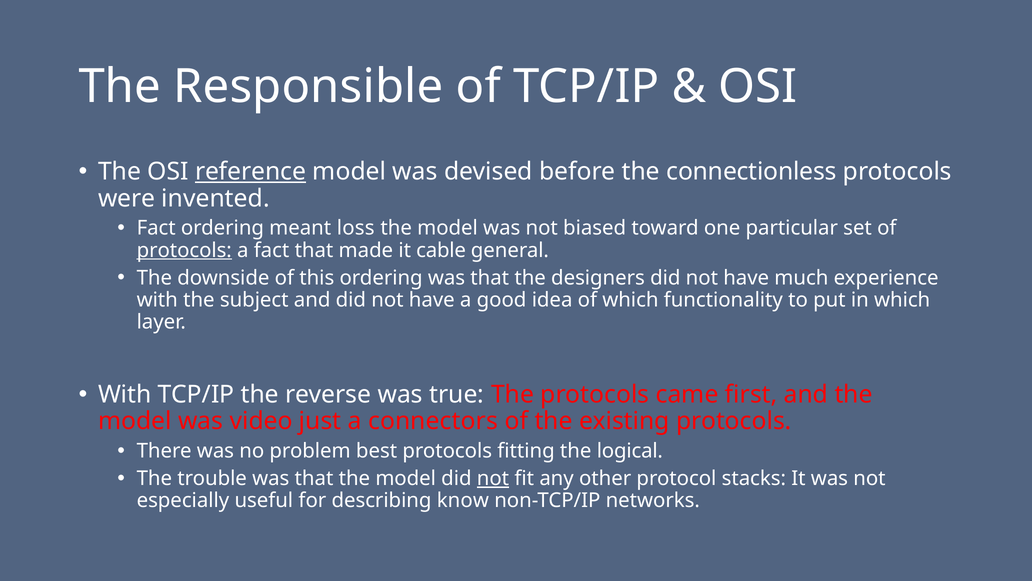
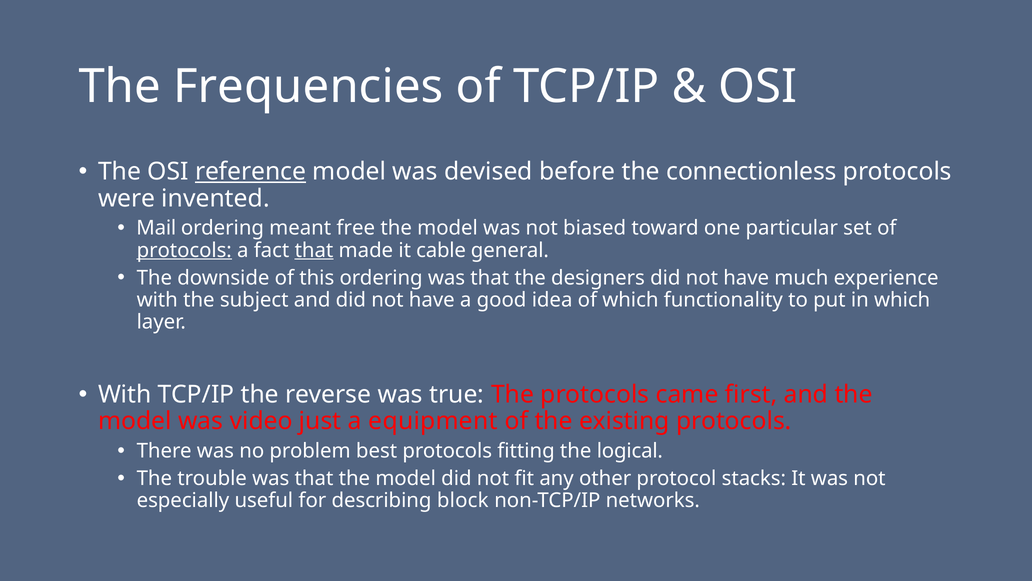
Responsible: Responsible -> Frequencies (308, 87)
Fact: Fact -> Mail (156, 228)
loss: loss -> free (356, 228)
that underline: none -> present (314, 250)
connectors: connectors -> equipment (433, 421)
not underline: present -> none (493, 478)
know: know -> block (463, 500)
